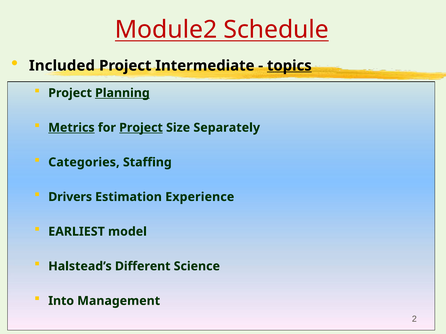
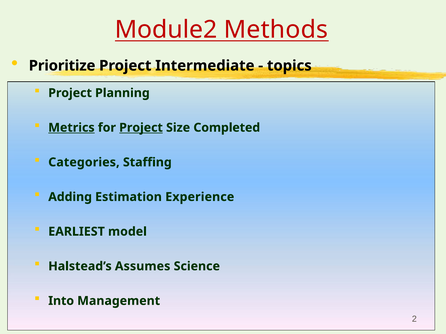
Schedule: Schedule -> Methods (276, 30)
Included: Included -> Prioritize (62, 66)
topics underline: present -> none (289, 66)
Planning underline: present -> none (122, 93)
Separately: Separately -> Completed (227, 128)
Drivers: Drivers -> Adding (70, 197)
Different: Different -> Assumes (143, 267)
